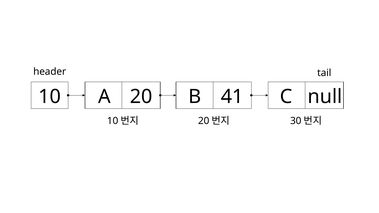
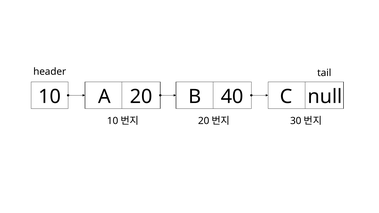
41: 41 -> 40 (232, 97)
